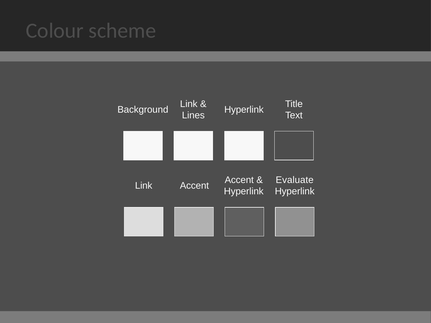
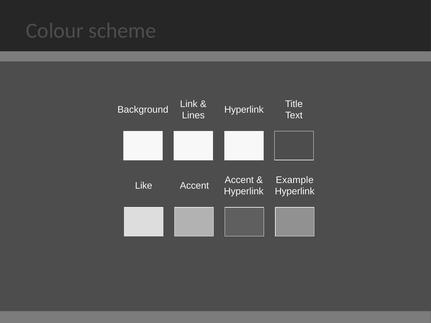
Evaluate: Evaluate -> Example (295, 180)
Link: Link -> Like (144, 186)
